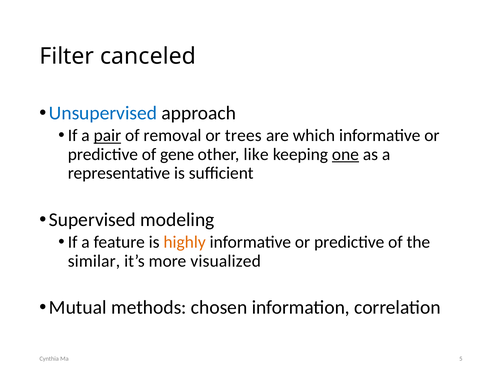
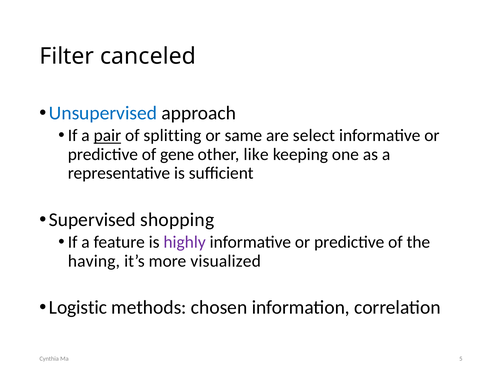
removal: removal -> splitting (172, 136)
trees: trees -> same (243, 136)
which: which -> select (314, 136)
one underline: present -> none (345, 155)
modeling: modeling -> shopping (177, 220)
highly colour: orange -> purple (185, 243)
similar: similar -> having (94, 261)
Mutual: Mutual -> Logistic (78, 308)
